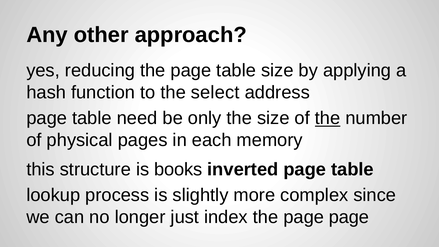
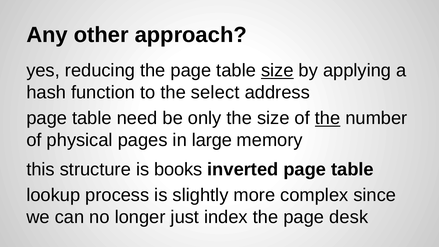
size underline: none -> present (277, 71)
each: each -> large (212, 140)
page page: page -> desk (349, 217)
